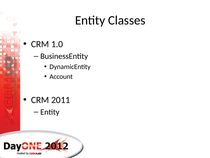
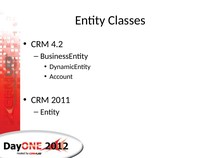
1.0: 1.0 -> 4.2 (57, 44)
